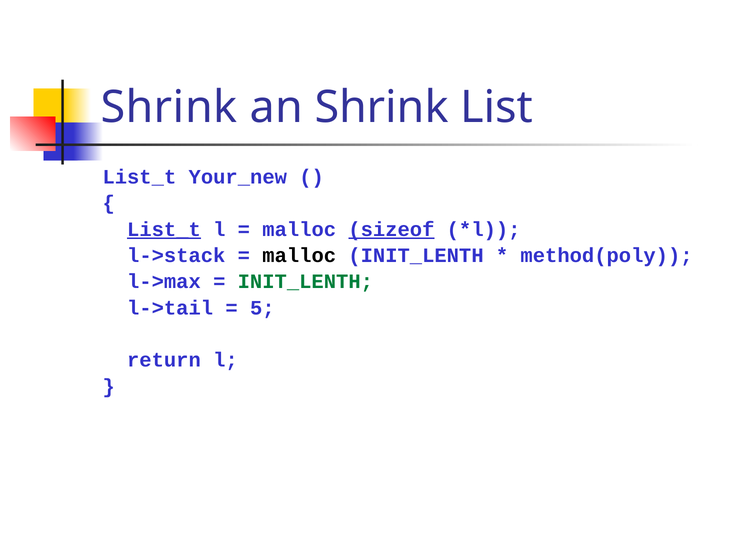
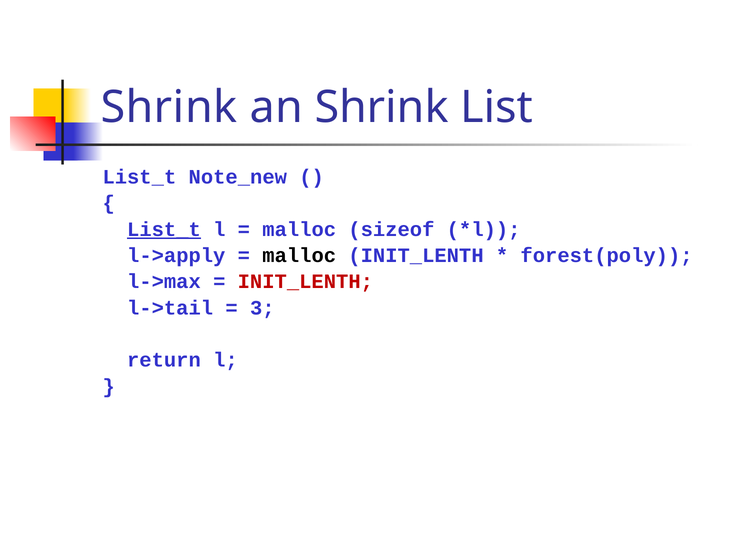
Your_new: Your_new -> Note_new (238, 177)
sizeof underline: present -> none (391, 229)
l->stack: l->stack -> l->apply (176, 256)
method(poly: method(poly -> forest(poly (607, 256)
INIT_LENTH colour: green -> red (305, 282)
5: 5 -> 3 (262, 308)
